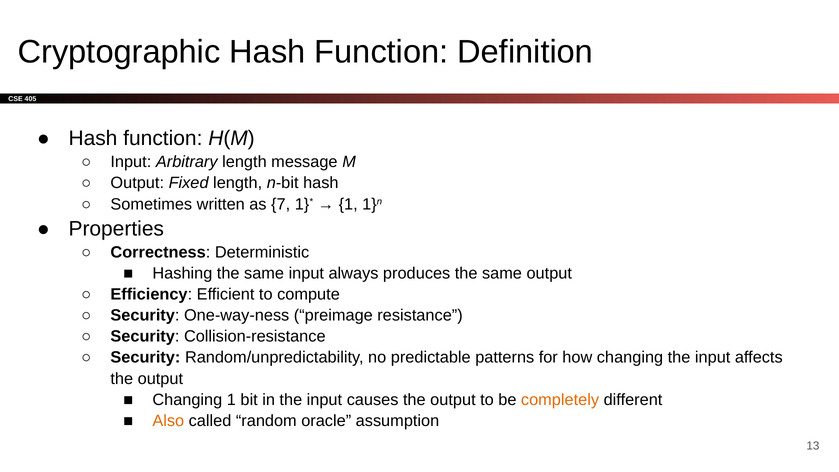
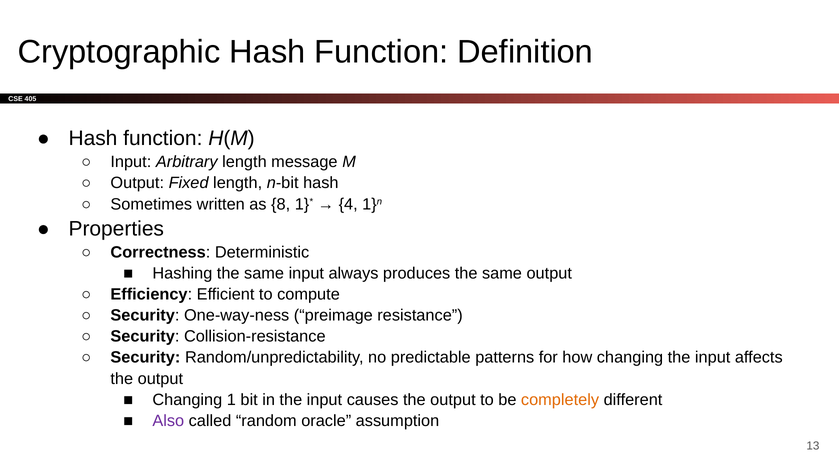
7: 7 -> 8 (281, 204)
1: 1 -> 4 (348, 204)
Also colour: orange -> purple (168, 421)
